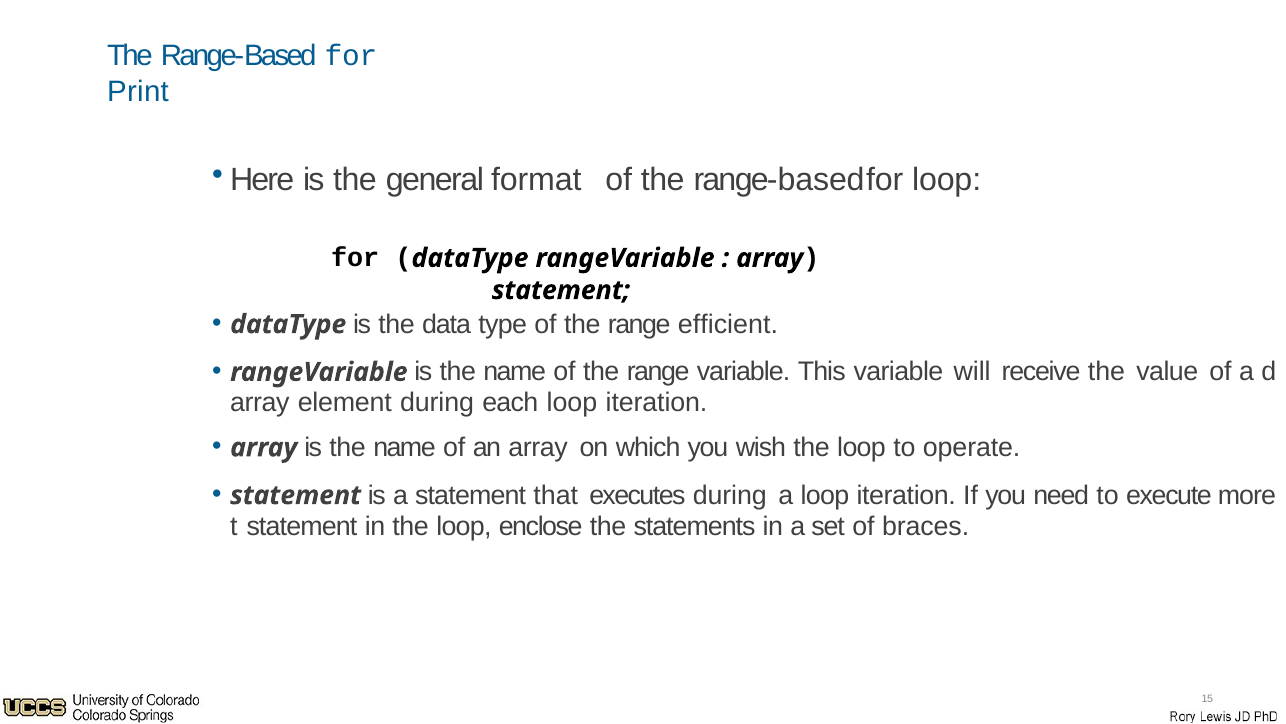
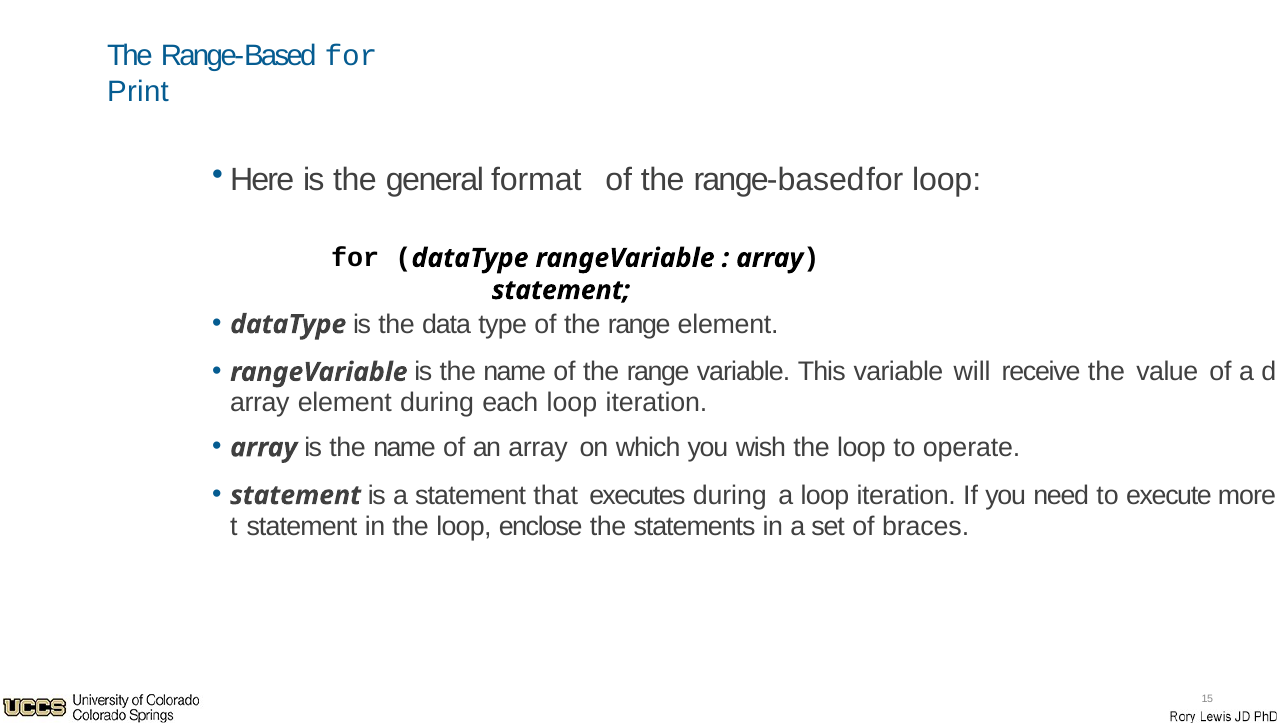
range efficient: efficient -> element (728, 324)
